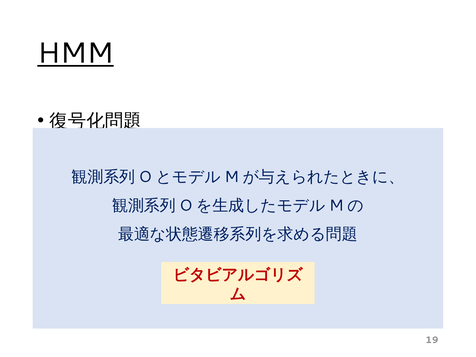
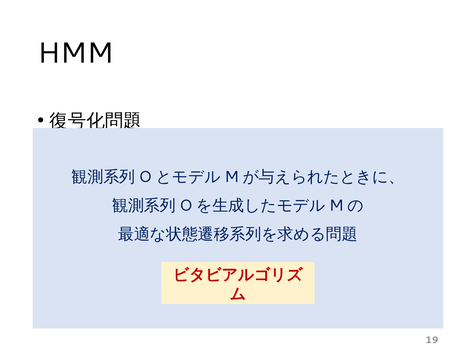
HMM underline: present -> none (76, 53)
